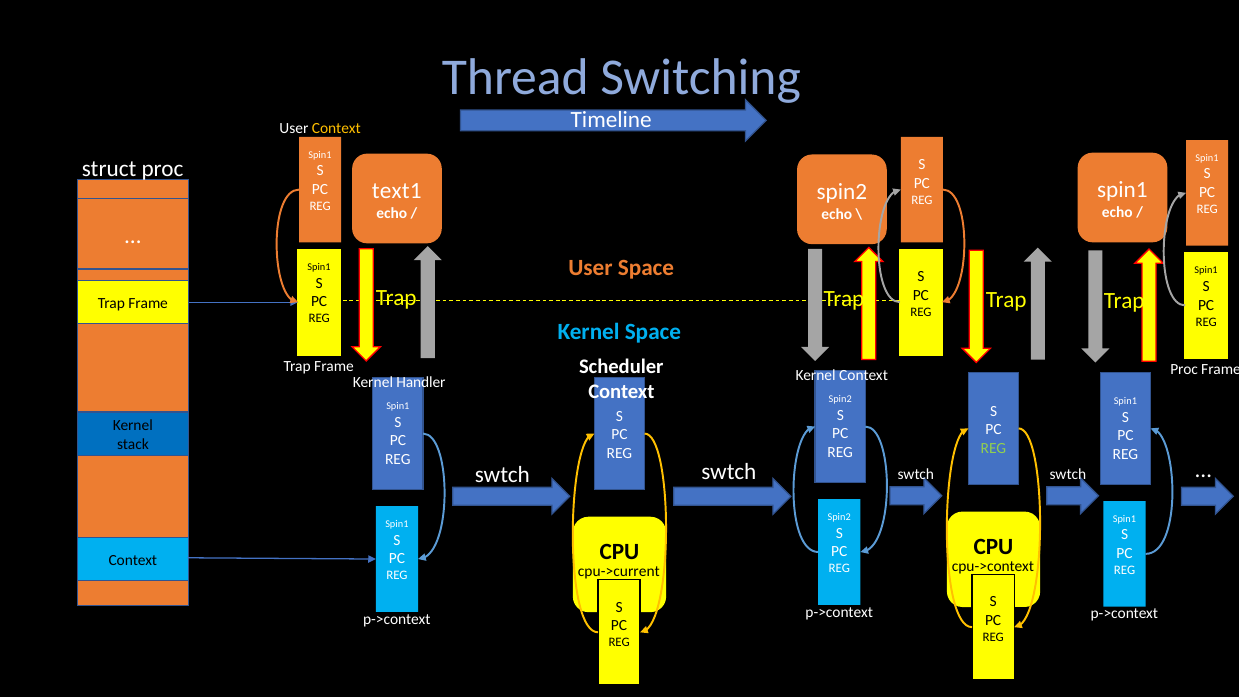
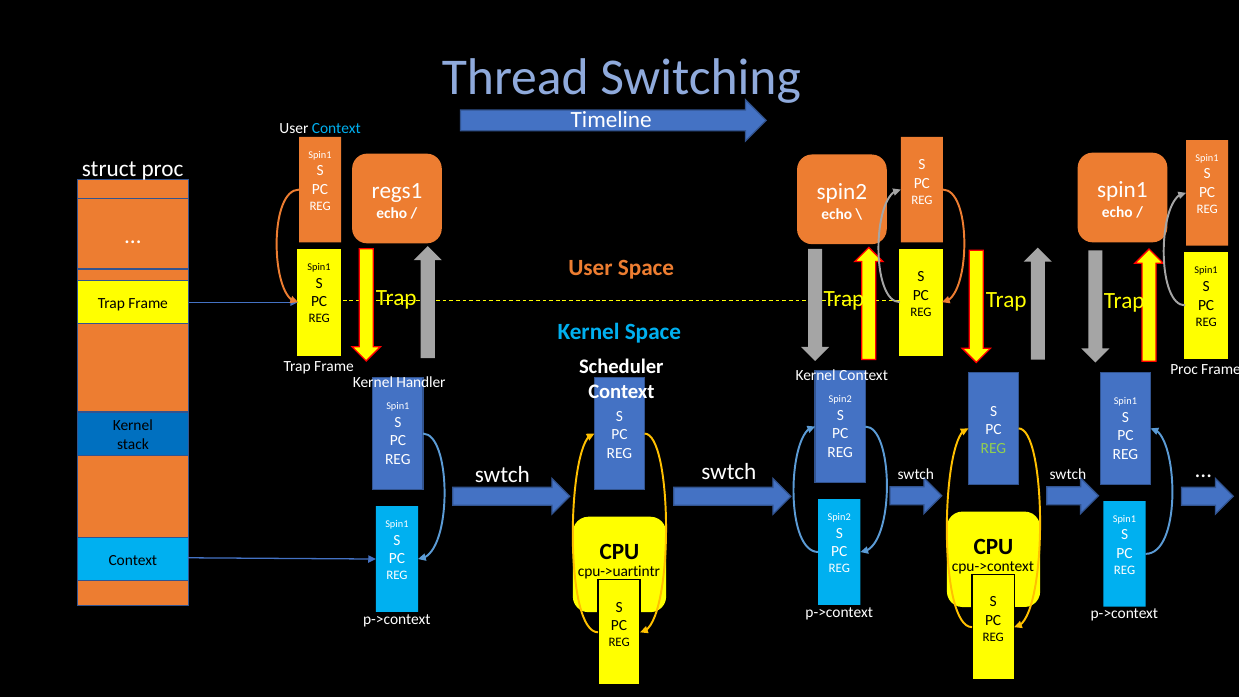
Context colour: yellow -> light blue (336, 128)
text1: text1 -> regs1 (397, 191)
cpu->current: cpu->current -> cpu->uartintr (619, 571)
